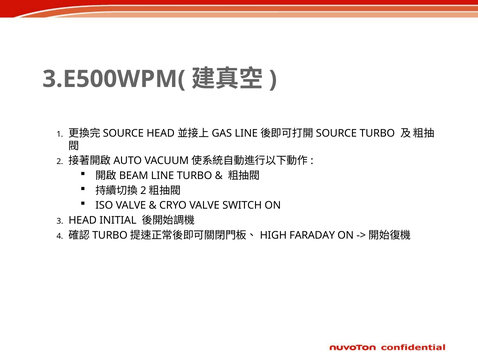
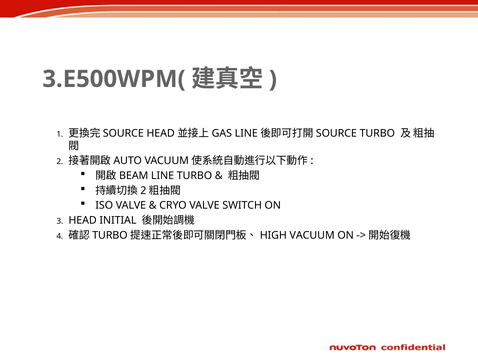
FARADAY: FARADAY -> VACUUM (312, 235)
